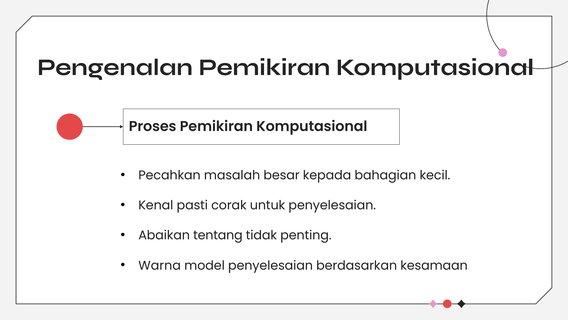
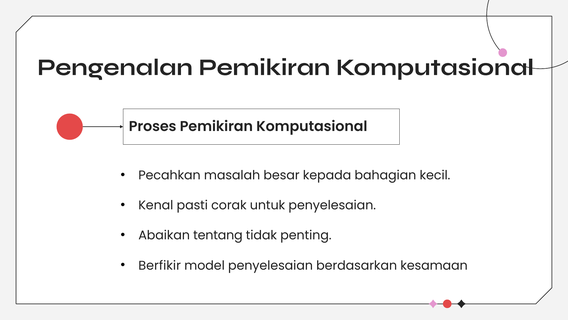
Warna: Warna -> Berfikir (160, 265)
